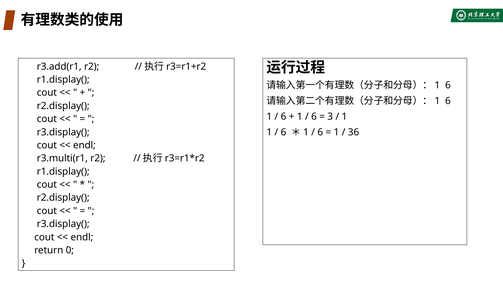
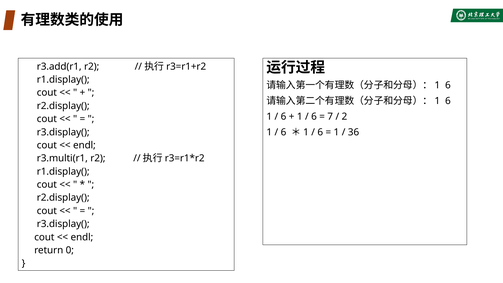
3: 3 -> 7 (330, 117)
1: 1 -> 2 (344, 117)
